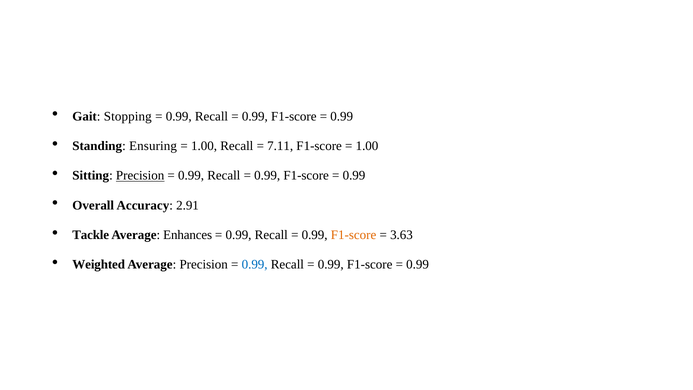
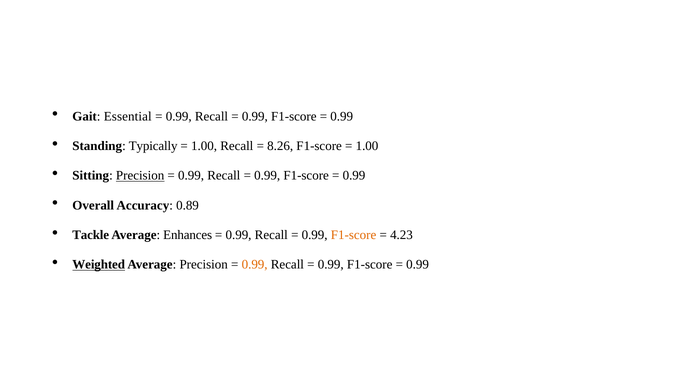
Stopping: Stopping -> Essential (128, 116)
Ensuring: Ensuring -> Typically (153, 146)
7.11: 7.11 -> 8.26 (280, 146)
2.91: 2.91 -> 0.89 (188, 205)
3.63: 3.63 -> 4.23 (401, 235)
Weighted underline: none -> present (99, 265)
0.99 colour: blue -> orange (255, 265)
